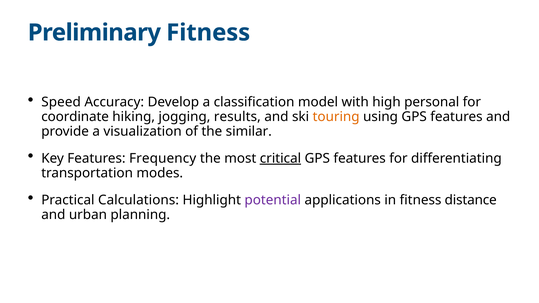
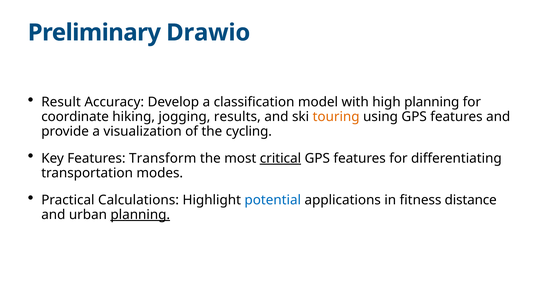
Preliminary Fitness: Fitness -> Drawio (208, 33)
Speed: Speed -> Result (61, 102)
high personal: personal -> planning (432, 102)
similar: similar -> cycling (249, 131)
Frequency: Frequency -> Transform (163, 159)
potential colour: purple -> blue (273, 200)
planning underline: none -> present (140, 215)
